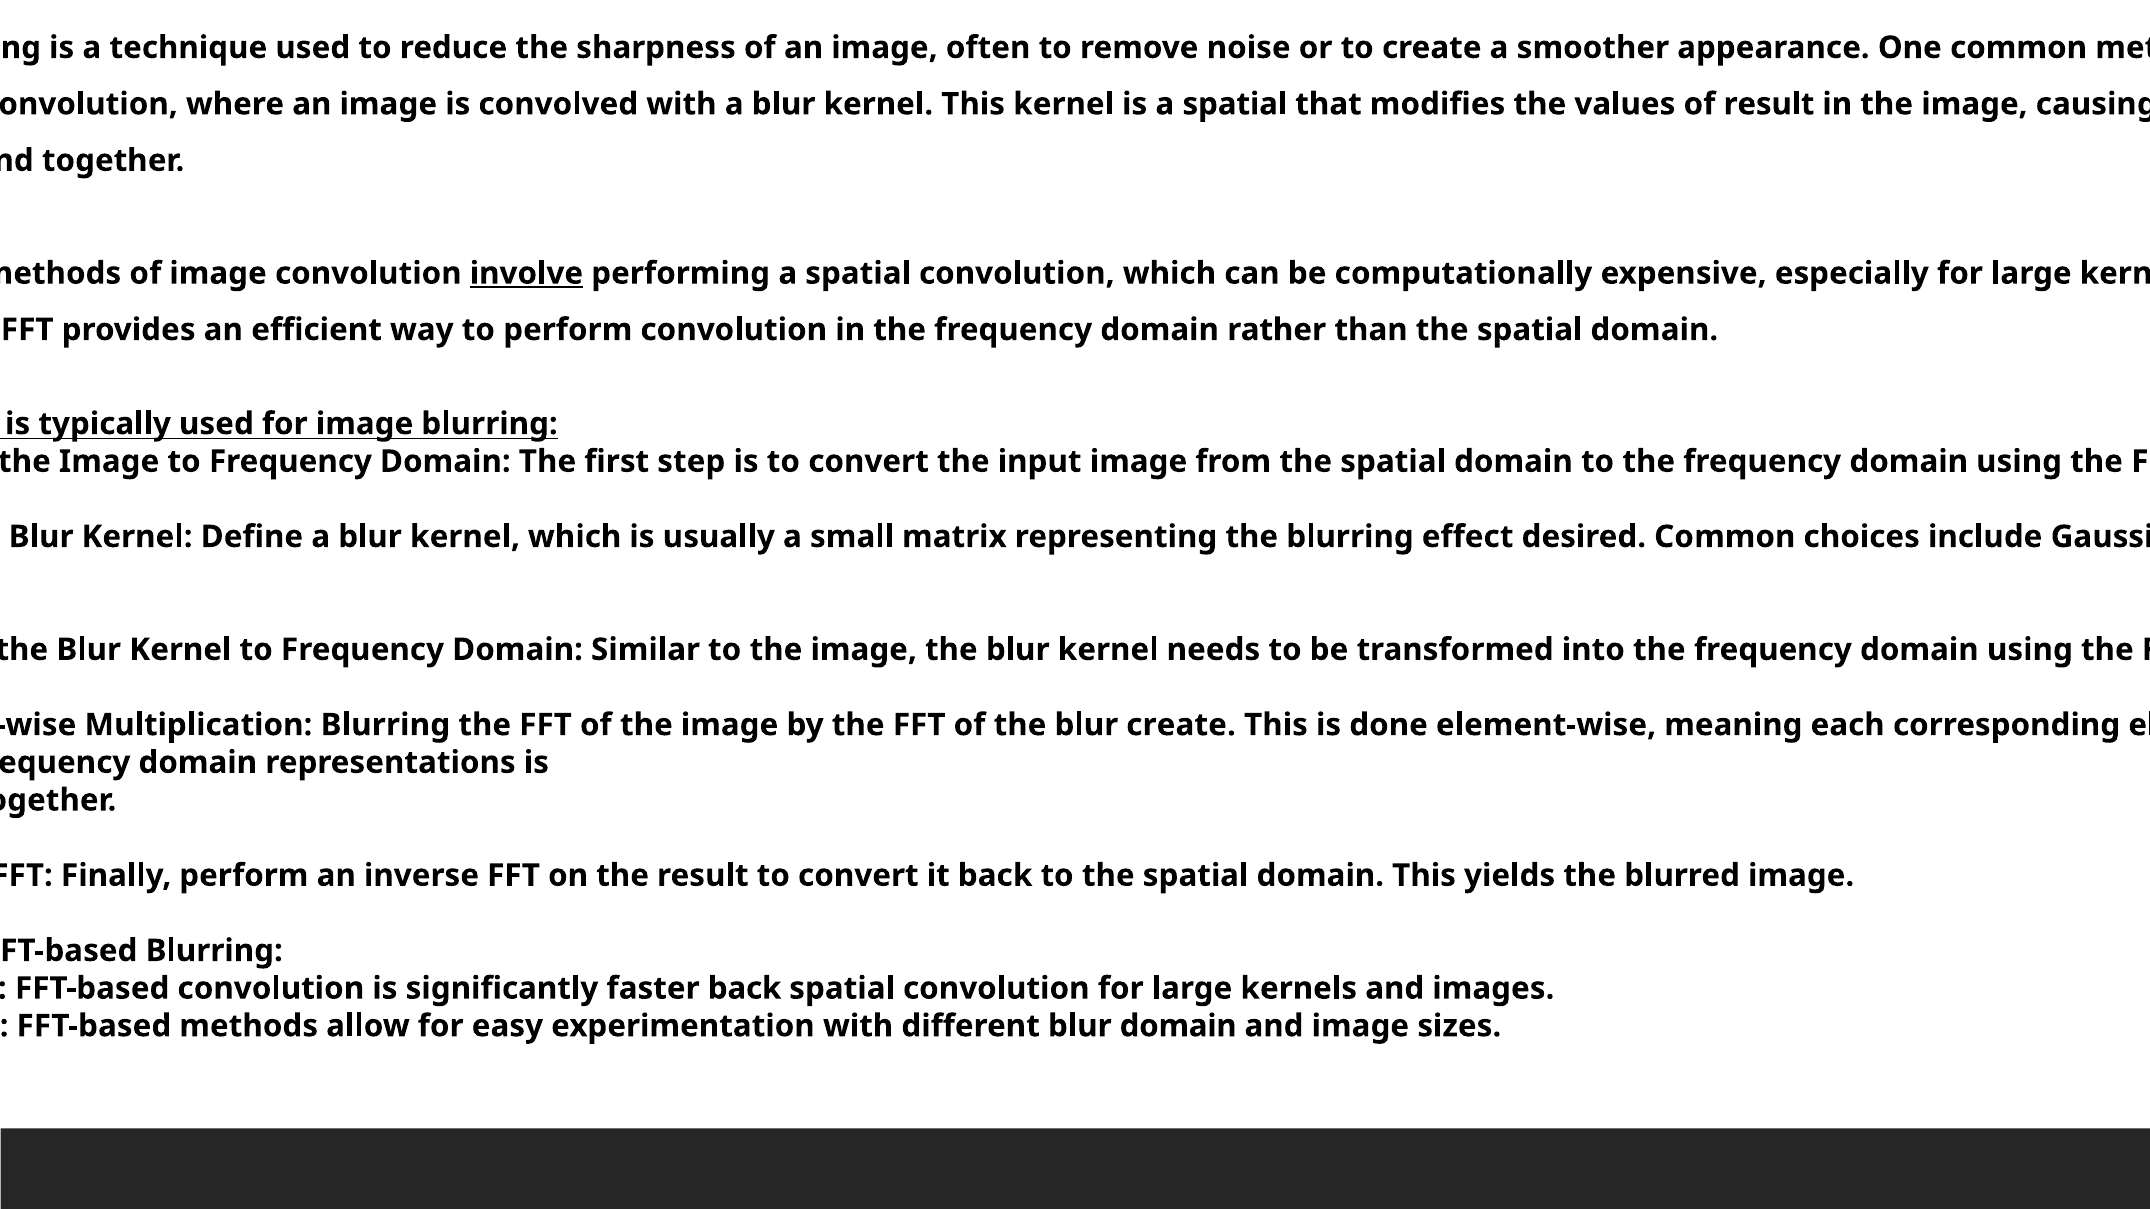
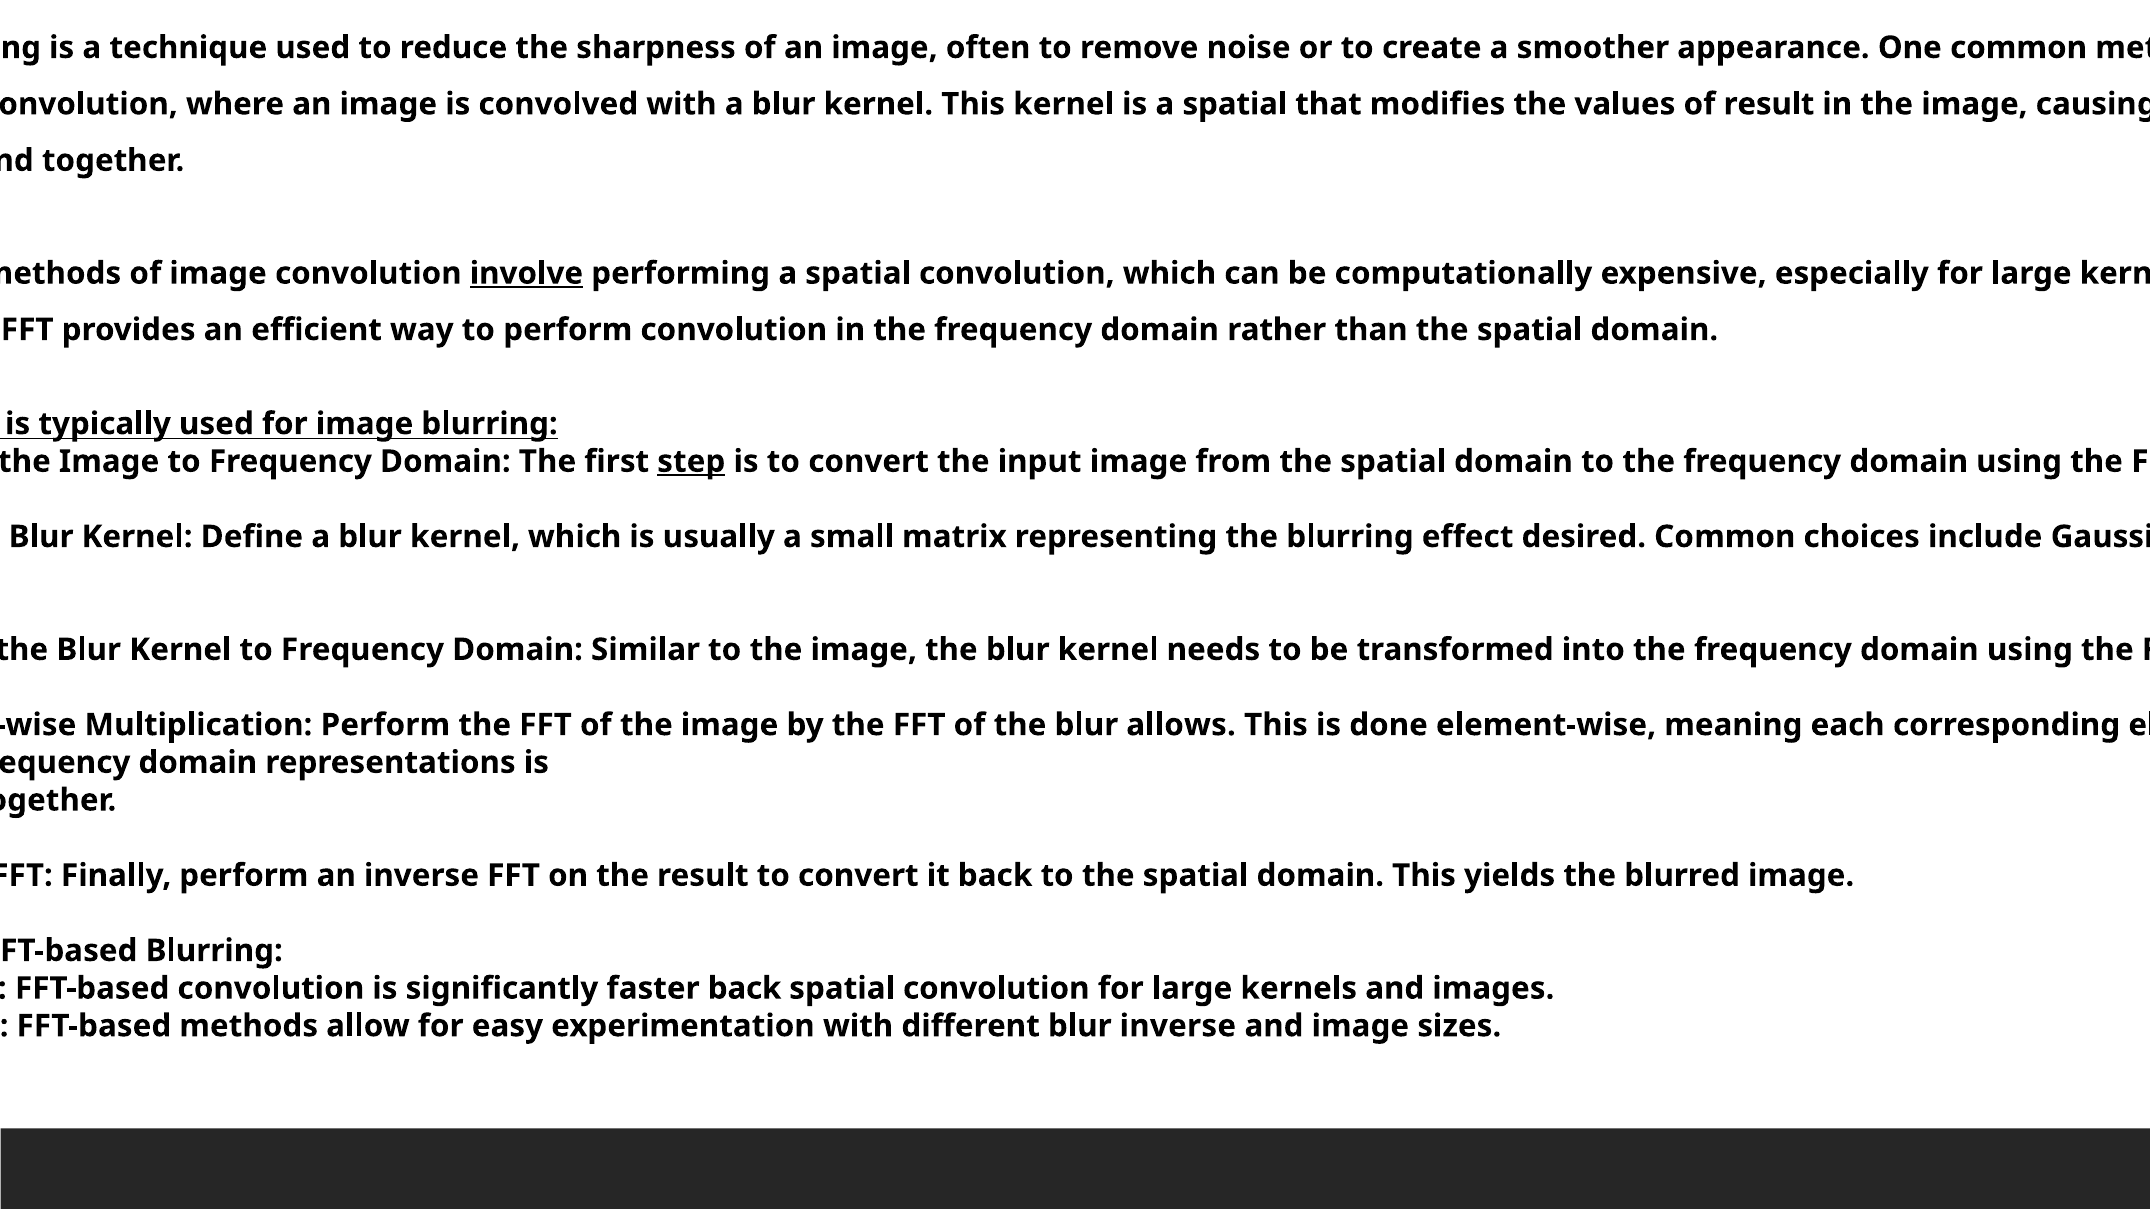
step underline: none -> present (691, 462)
Multiplication Blurring: Blurring -> Perform (385, 725)
blur create: create -> allows (1181, 725)
blur domain: domain -> inverse (1178, 1026)
